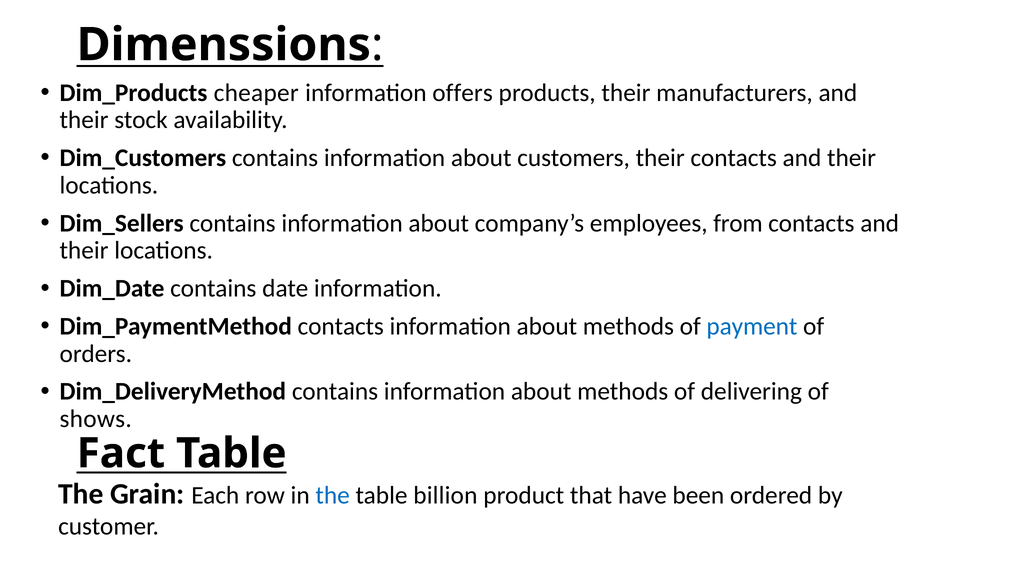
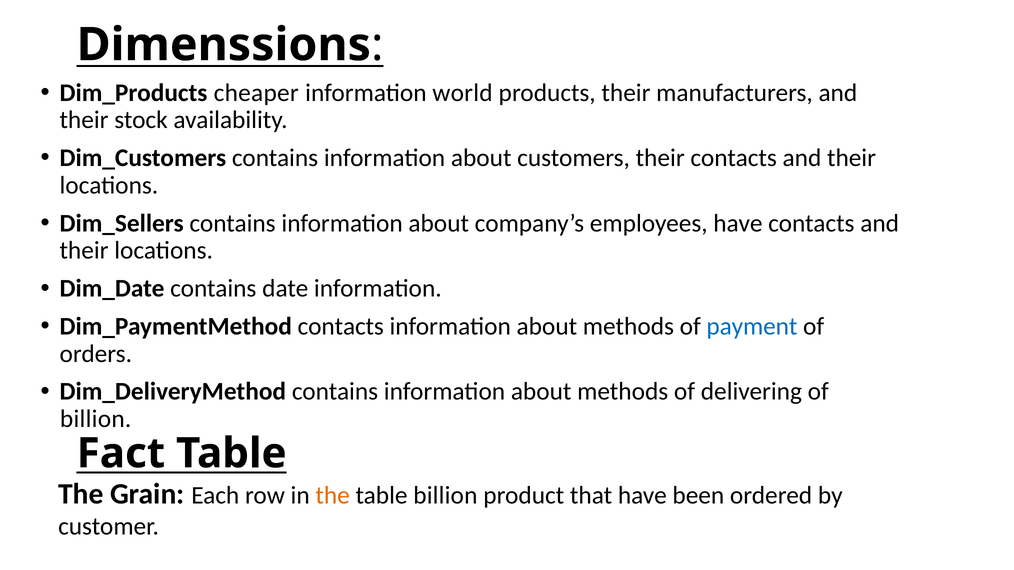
offers: offers -> world (462, 93)
employees from: from -> have (738, 223)
shows: shows -> billion (96, 419)
the colour: blue -> orange (333, 496)
